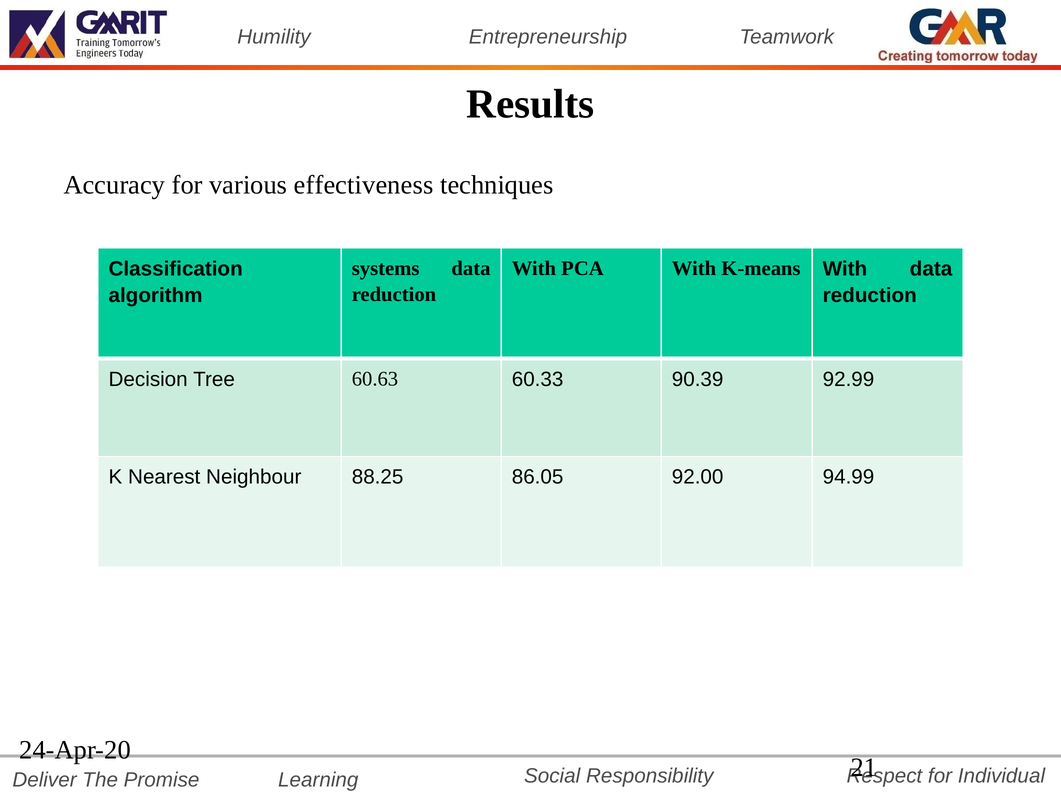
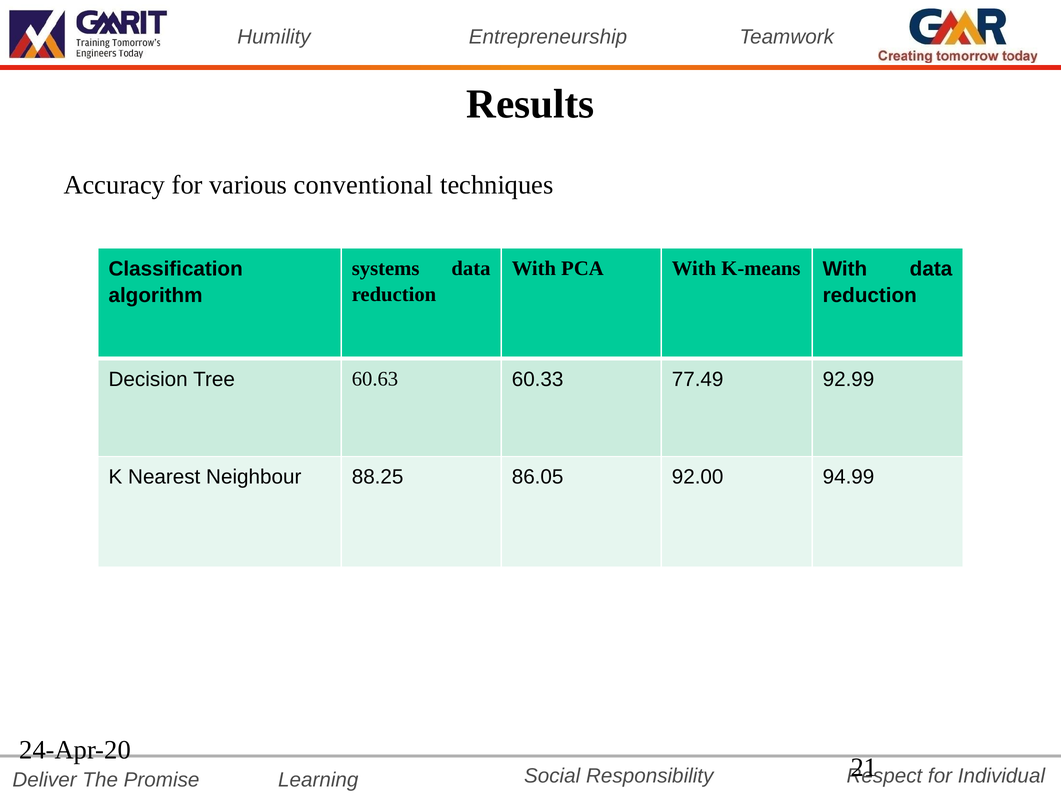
effectiveness: effectiveness -> conventional (364, 185)
90.39: 90.39 -> 77.49 (698, 379)
